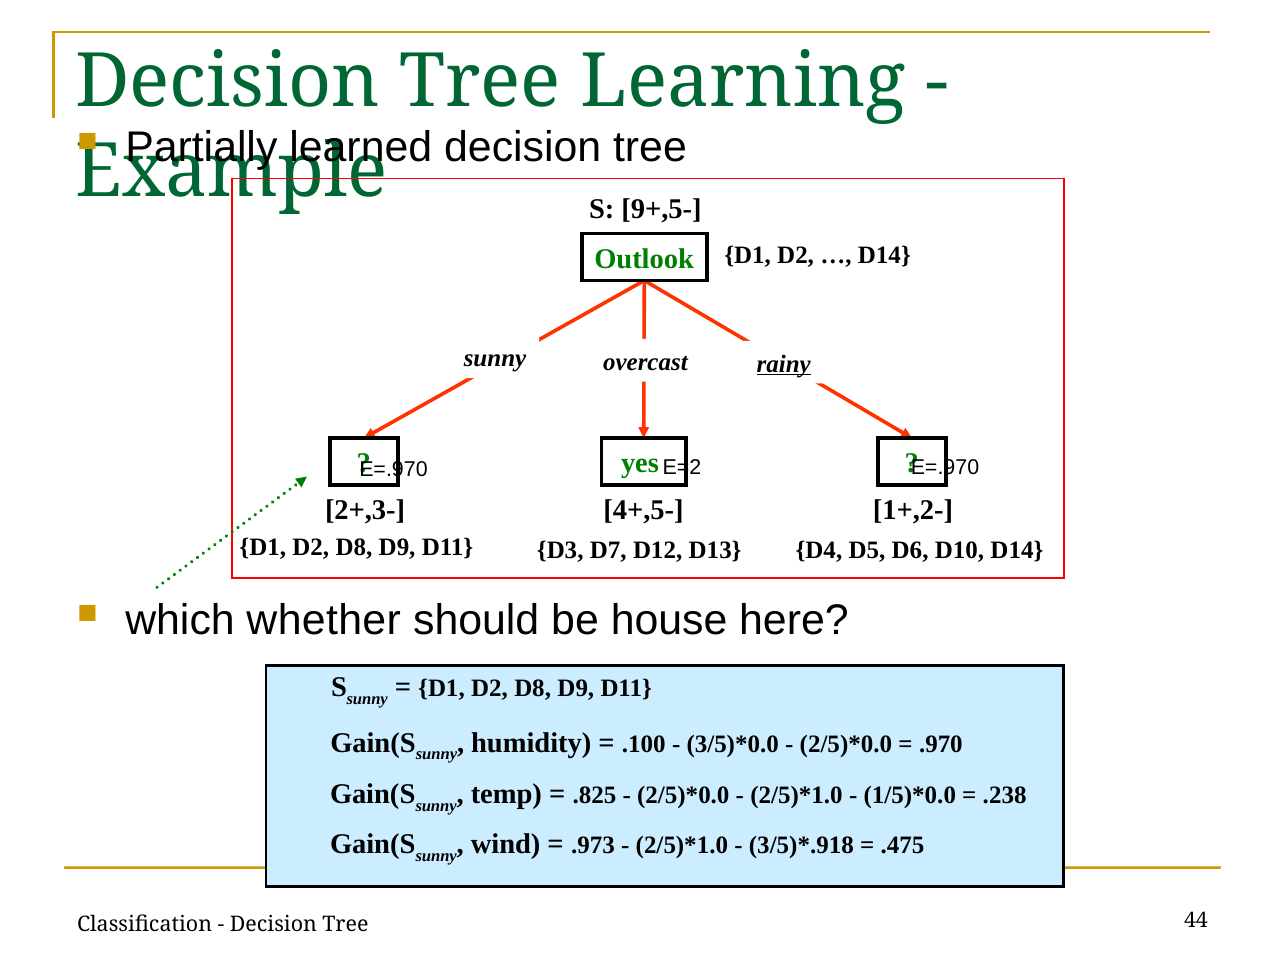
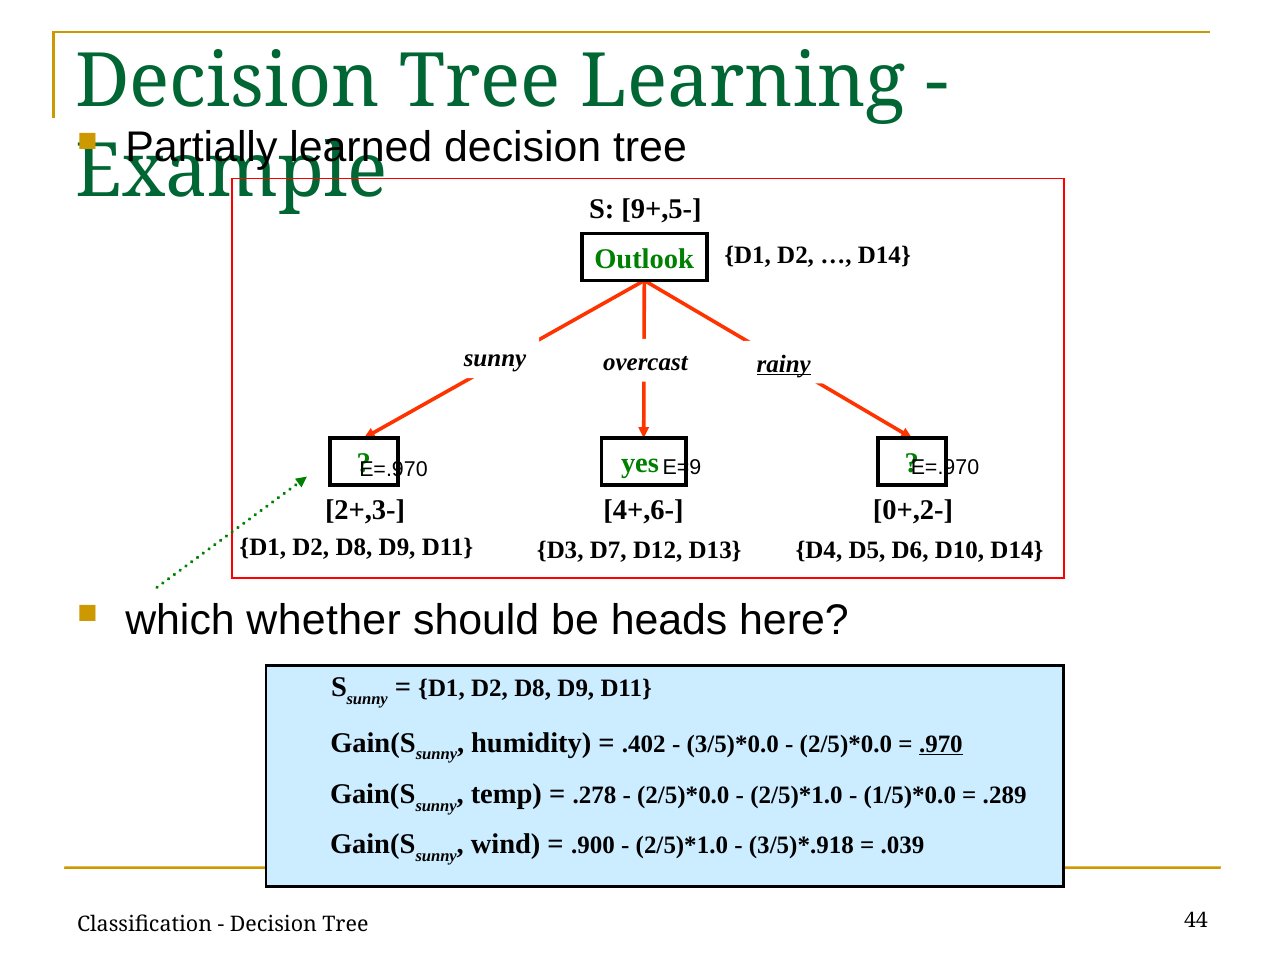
E=2: E=2 -> E=9 (682, 467)
4+,5-: 4+,5- -> 4+,6- (644, 510)
1+,2-: 1+,2- -> 0+,2- (913, 510)
house: house -> heads (669, 620)
.100: .100 -> .402 (644, 744)
.970 underline: none -> present (941, 744)
.825: .825 -> .278 (594, 796)
.238: .238 -> .289 (1005, 796)
.973: .973 -> .900 (593, 846)
.475: .475 -> .039 (902, 846)
